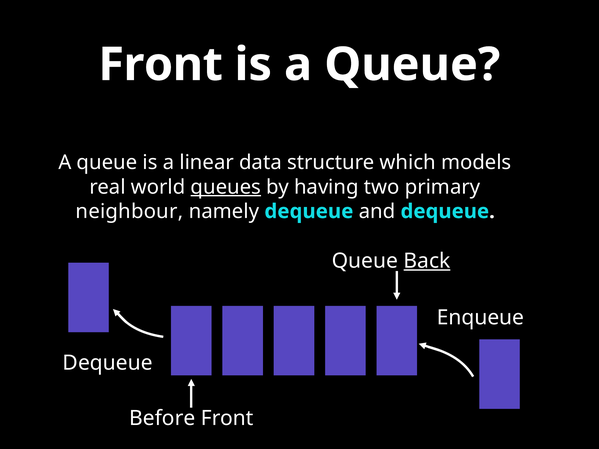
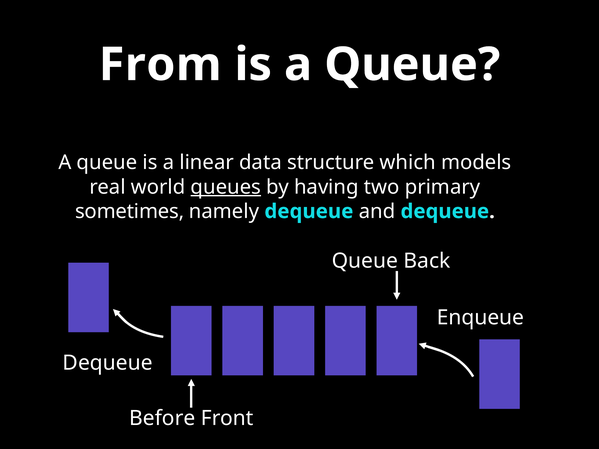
Front: Front -> From (160, 65)
neighbour: neighbour -> sometimes (130, 211)
Back underline: present -> none (427, 261)
